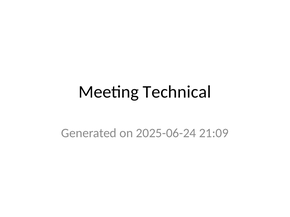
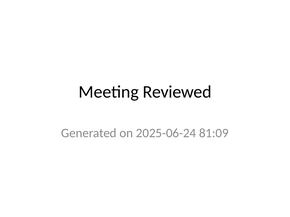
Technical: Technical -> Reviewed (177, 92)
21:09: 21:09 -> 81:09 (214, 133)
